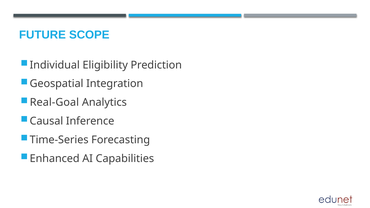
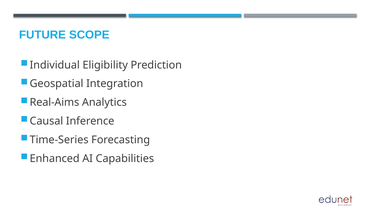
Real-Goal: Real-Goal -> Real-Aims (54, 102)
